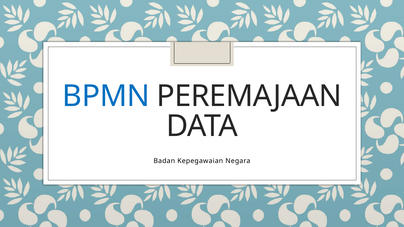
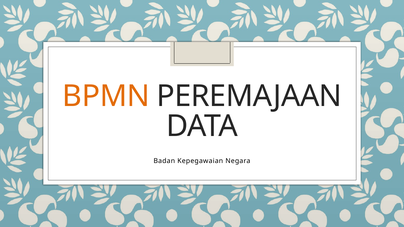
BPMN colour: blue -> orange (106, 96)
